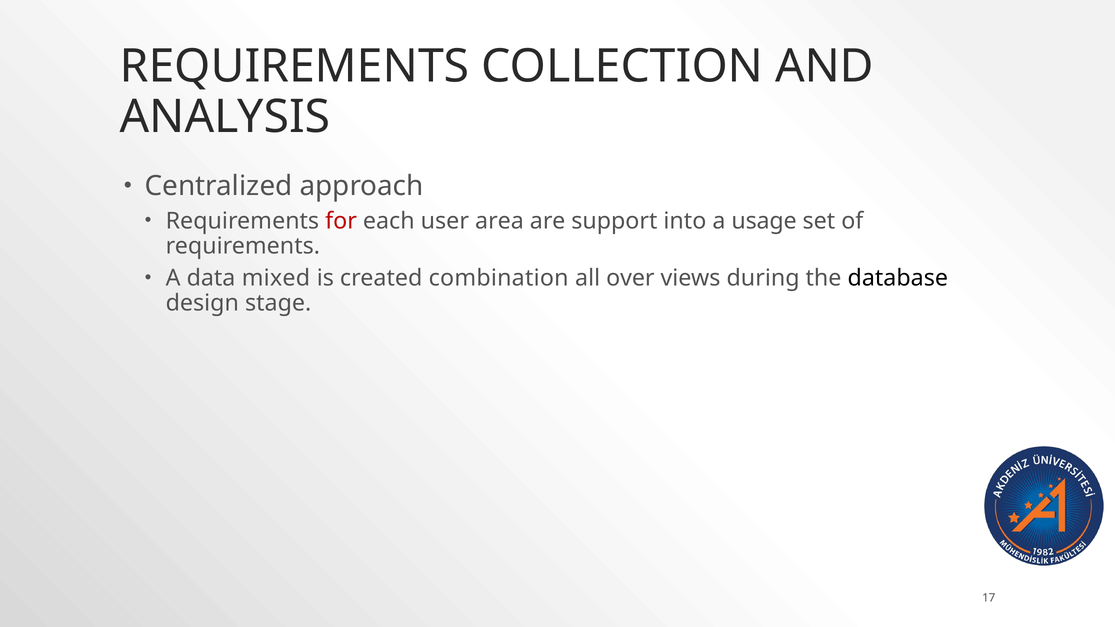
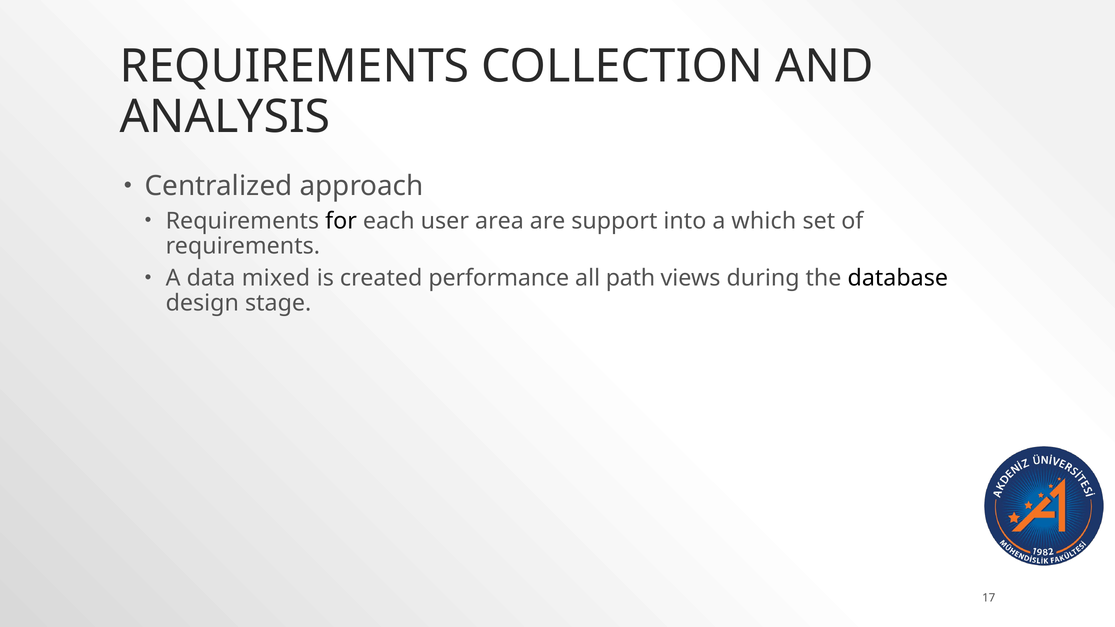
for colour: red -> black (341, 221)
usage: usage -> which (764, 221)
combination: combination -> performance (499, 278)
over: over -> path (630, 278)
